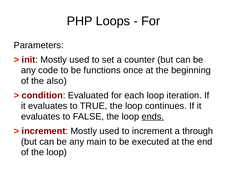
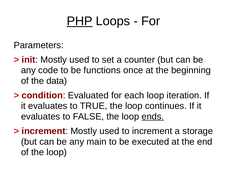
PHP underline: none -> present (80, 21)
also: also -> data (57, 81)
through: through -> storage (198, 131)
